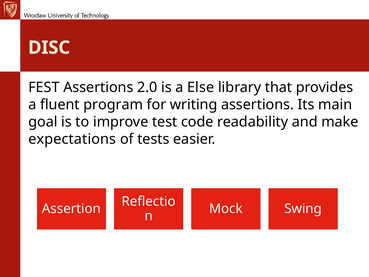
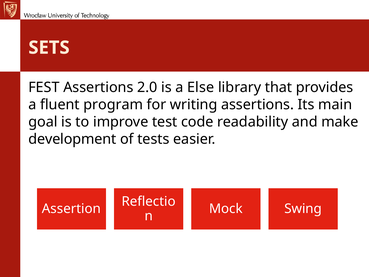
DISC: DISC -> SETS (49, 48)
expectations: expectations -> development (72, 139)
